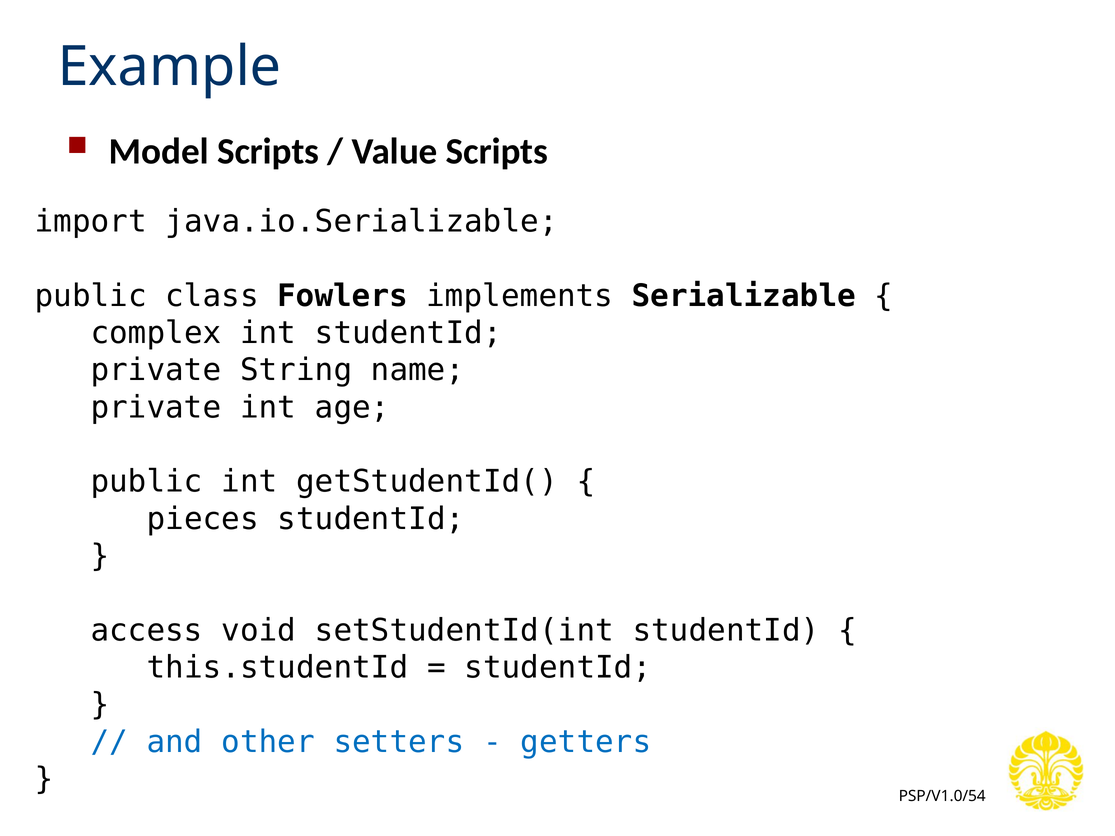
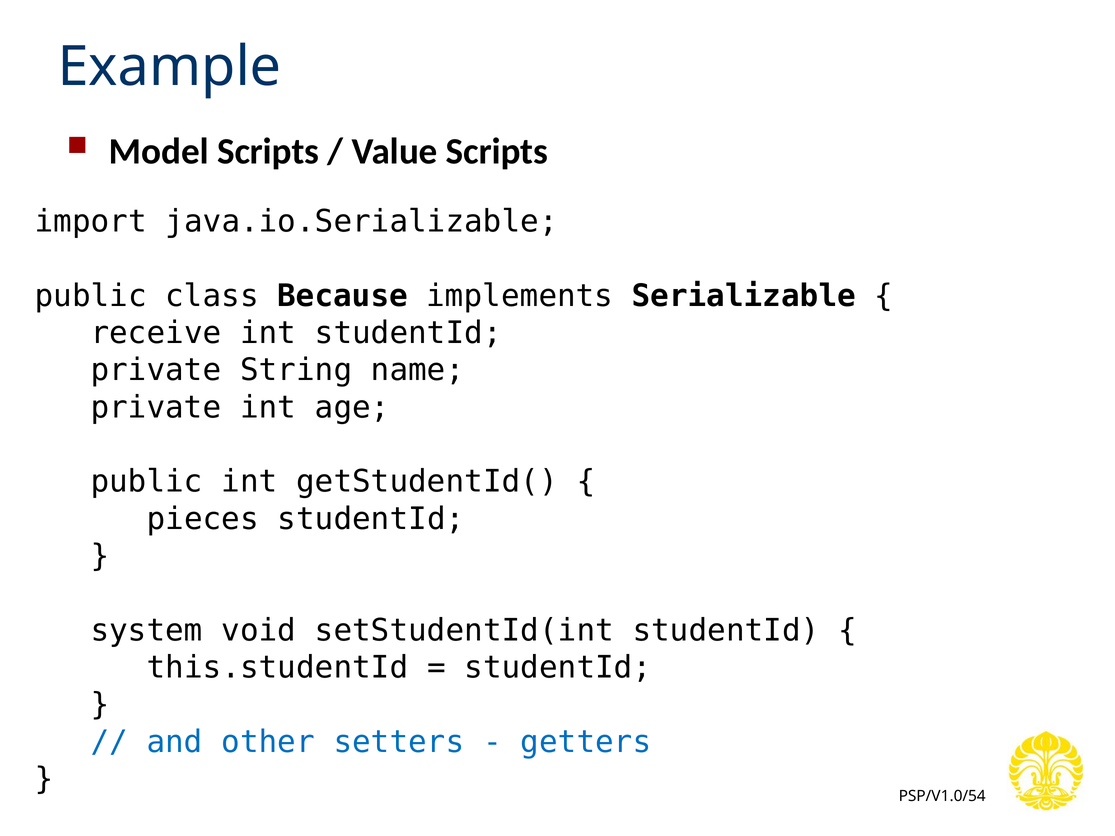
Fowlers: Fowlers -> Because (343, 296)
complex: complex -> receive (156, 333)
access: access -> system (147, 631)
